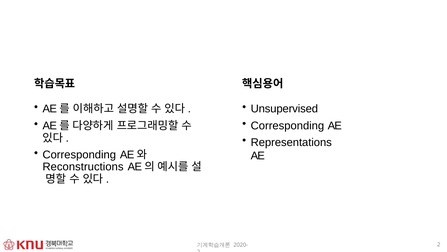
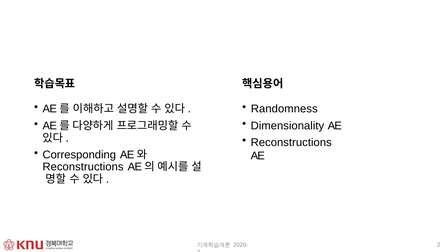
Unsupervised: Unsupervised -> Randomness (284, 109)
Corresponding: Corresponding -> Dimensionality (287, 125)
Representations: Representations -> Reconstructions (291, 142)
